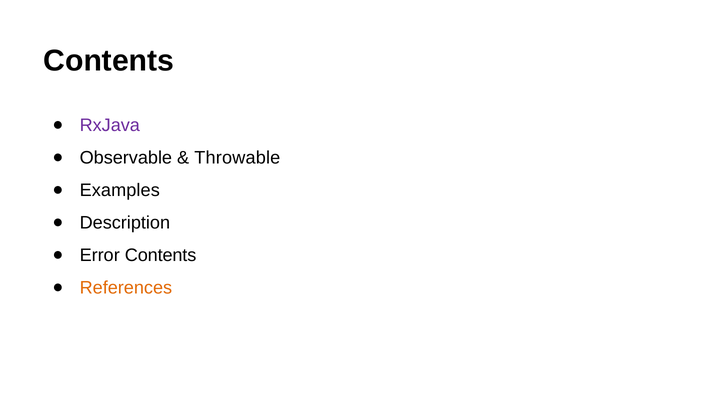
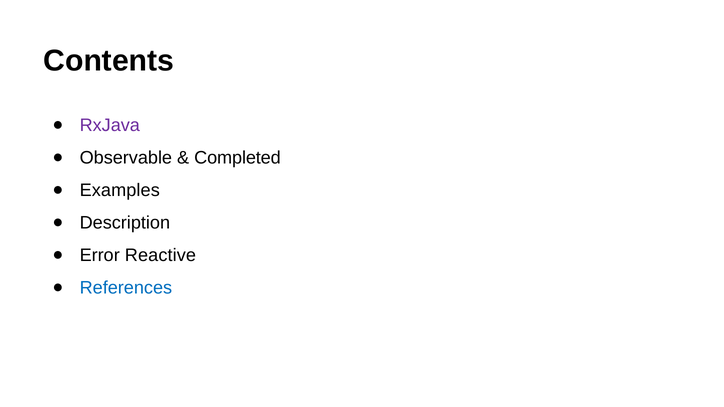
Throwable: Throwable -> Completed (237, 158)
Error Contents: Contents -> Reactive (160, 256)
References colour: orange -> blue (126, 288)
